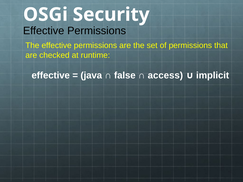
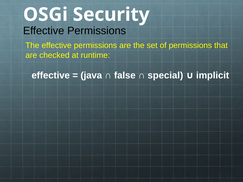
access: access -> special (165, 76)
